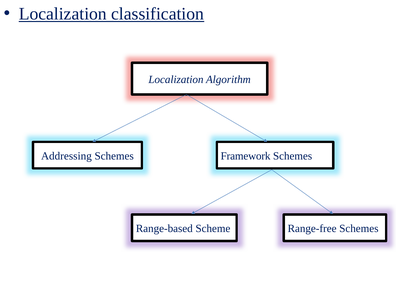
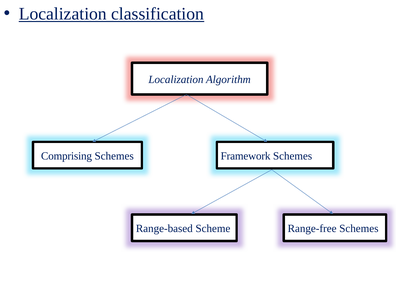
Addressing: Addressing -> Comprising (67, 156)
